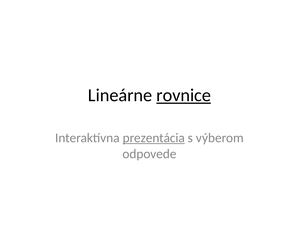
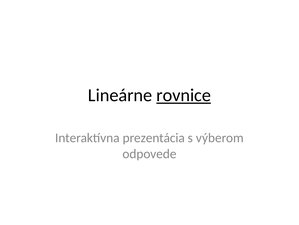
prezentácia underline: present -> none (154, 137)
